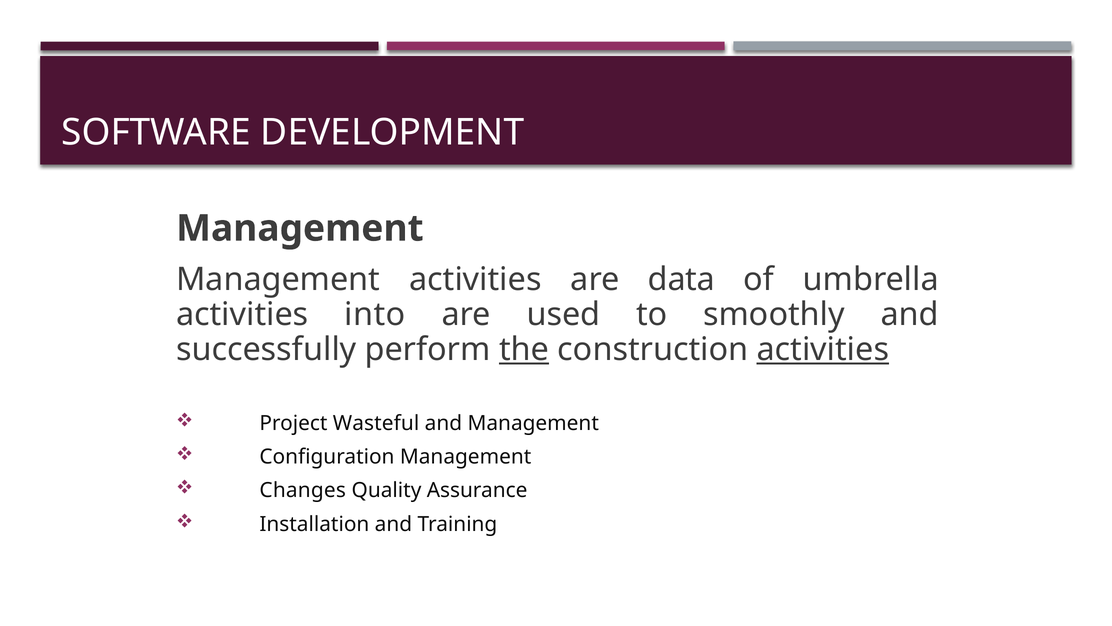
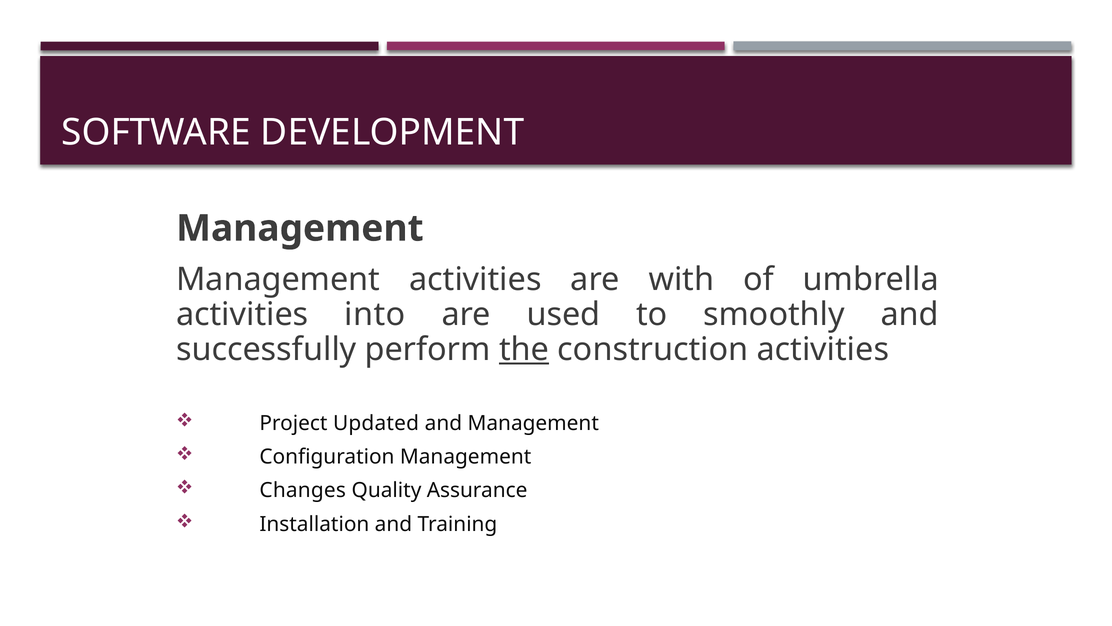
data: data -> with (681, 279)
activities underline: present -> none (823, 349)
Wasteful: Wasteful -> Updated (376, 423)
